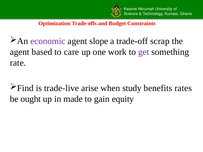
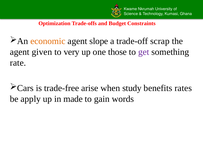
economic colour: purple -> orange (48, 41)
based: based -> given (42, 52)
care: care -> very (72, 52)
work: work -> those (117, 52)
Find: Find -> Cars (25, 88)
trade-live: trade-live -> trade-free (62, 88)
ought: ought -> apply (31, 99)
equity: equity -> words (123, 99)
